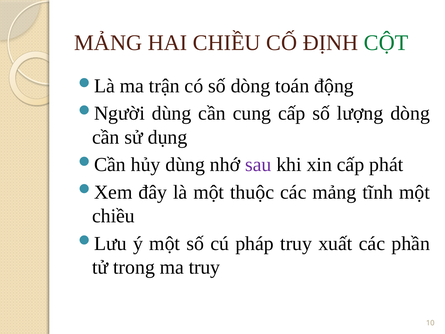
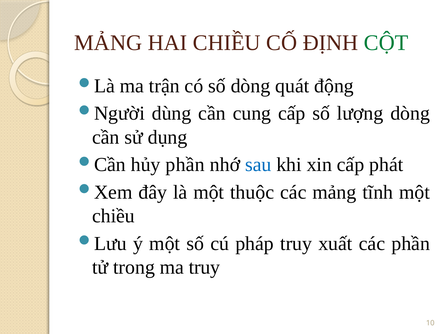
toán: toán -> quát (292, 86)
hủy dùng: dùng -> phần (185, 165)
sau colour: purple -> blue (258, 165)
